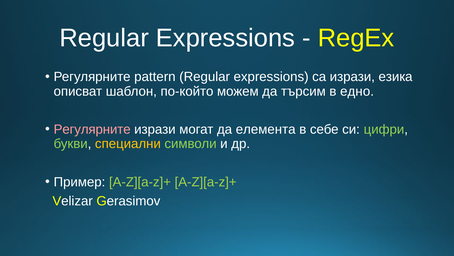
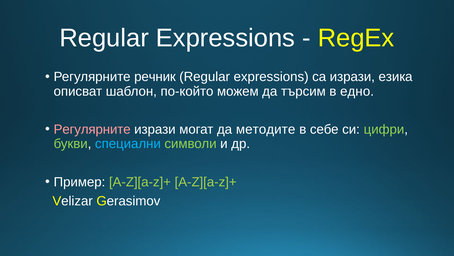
pattern: pattern -> речник (155, 77)
елемента: елемента -> методите (266, 129)
специални colour: yellow -> light blue (128, 143)
